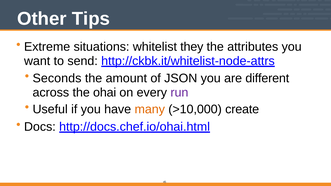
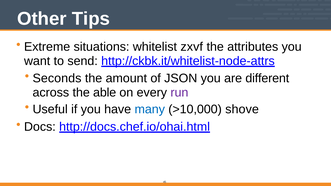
they: they -> zxvf (192, 47)
ohai: ohai -> able (105, 93)
many colour: orange -> blue (150, 110)
create: create -> shove (242, 110)
